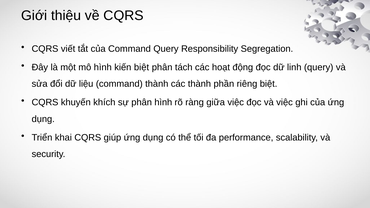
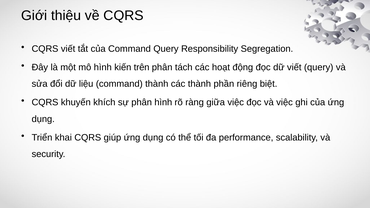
kiến biệt: biệt -> trên (142, 67)
dữ linh: linh -> viết (294, 67)
